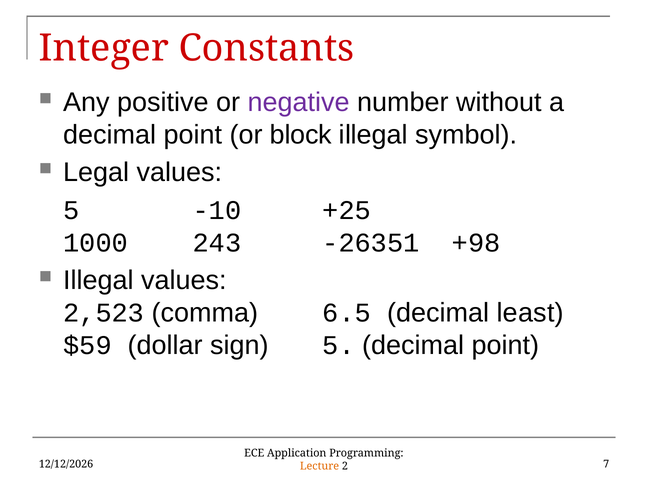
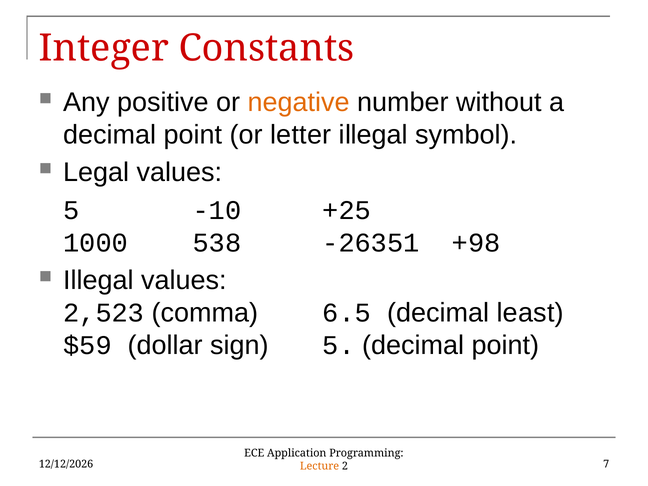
negative colour: purple -> orange (299, 102)
block: block -> letter (301, 135)
243: 243 -> 538 (217, 243)
